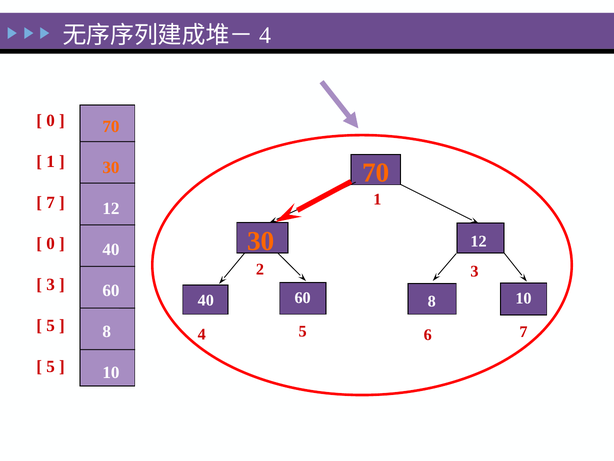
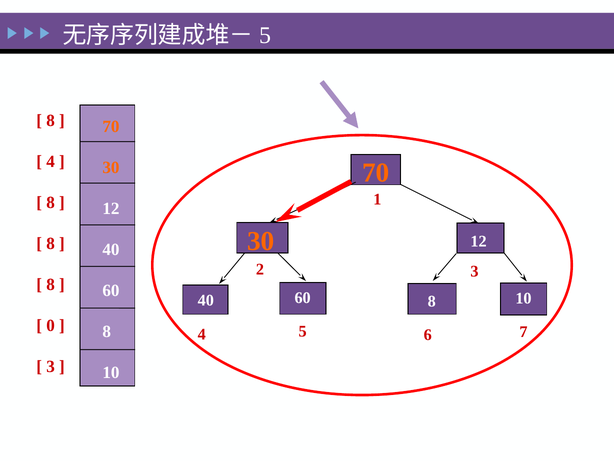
4: 4 -> 5 (265, 36)
0: 0 -> 8 (51, 120)
1: 1 -> 4 (51, 161)
7: 7 -> 8 (51, 202)
0: 0 -> 8 (51, 243)
3: 3 -> 8 (51, 284)
5: 5 -> 0 (51, 325)
5: 5 -> 3 (51, 366)
